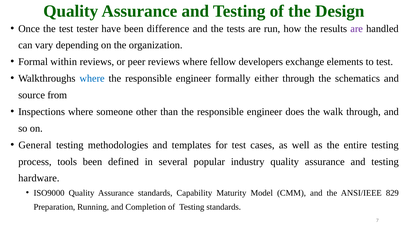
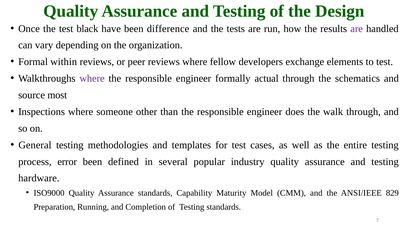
tester: tester -> black (87, 29)
where colour: blue -> purple (92, 78)
either: either -> actual (267, 78)
from: from -> most (57, 95)
tools: tools -> error (67, 161)
